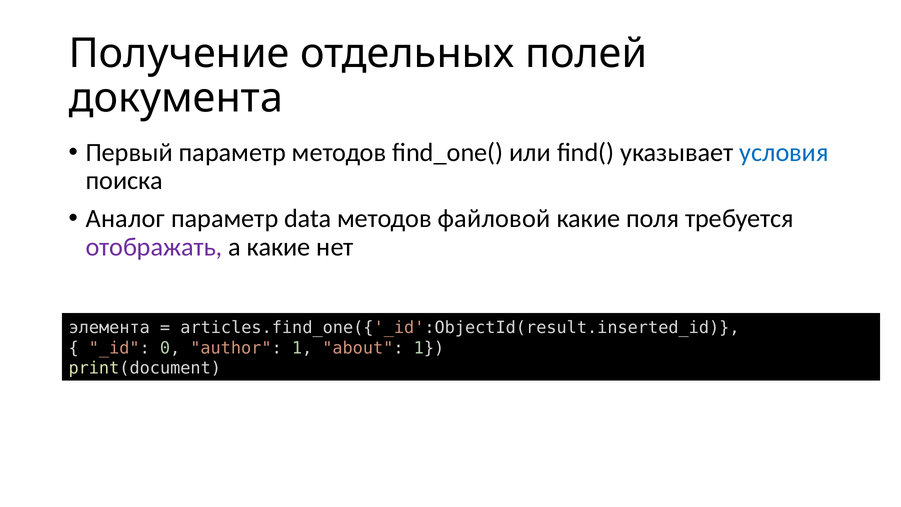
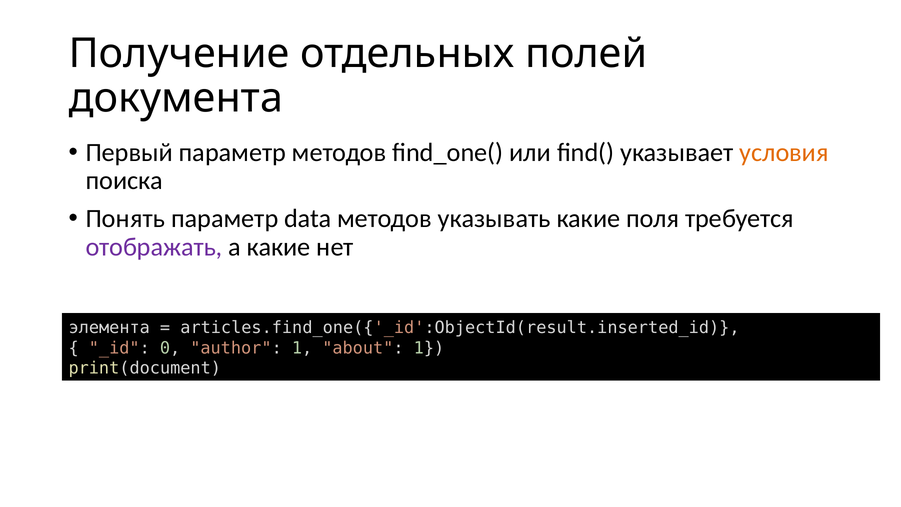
условия colour: blue -> orange (784, 152)
Аналог: Аналог -> Понять (125, 218)
файловой: файловой -> указывать (494, 218)
